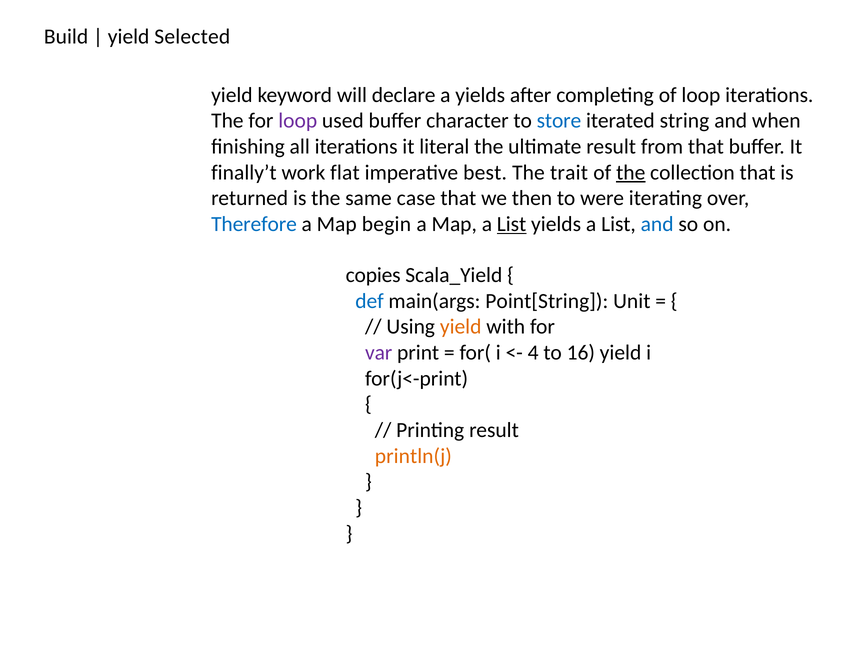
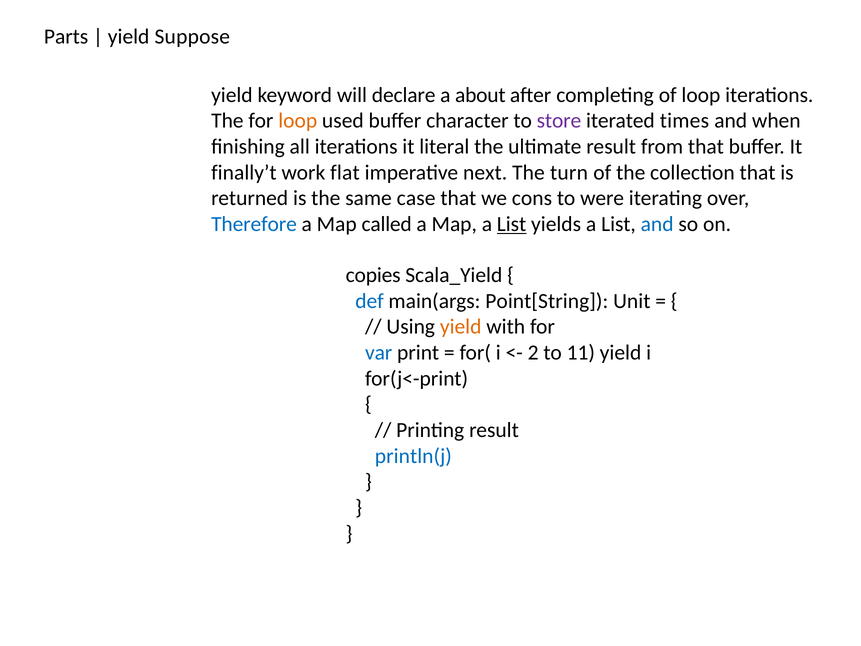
Build: Build -> Parts (66, 37)
Selected: Selected -> Suppose (192, 37)
a yields: yields -> about (480, 95)
loop colour: purple -> orange (298, 121)
store colour: blue -> purple (559, 121)
string: string -> times (684, 121)
best: best -> next (485, 172)
trait: trait -> turn (569, 172)
the underline: present -> none (631, 172)
then: then -> cons (532, 198)
begin: begin -> called (387, 224)
var colour: purple -> blue (379, 353)
4: 4 -> 2 (533, 353)
16: 16 -> 11 (581, 353)
println(j colour: orange -> blue (413, 456)
